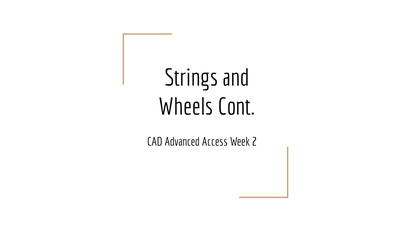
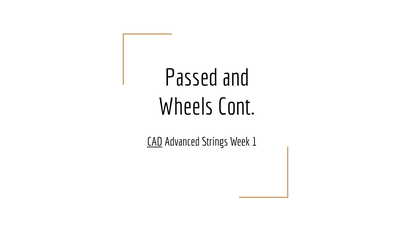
Strings: Strings -> Passed (191, 78)
CAD underline: none -> present (155, 142)
Access: Access -> Strings (215, 142)
2: 2 -> 1 (255, 142)
